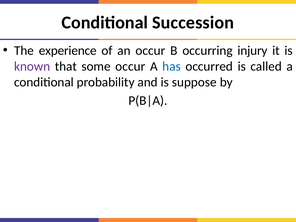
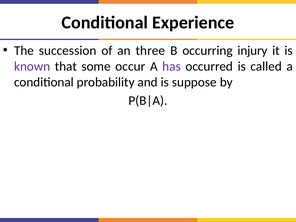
Succession: Succession -> Experience (193, 22)
experience: experience -> succession (68, 51)
an occur: occur -> three (150, 51)
has colour: blue -> purple (172, 66)
